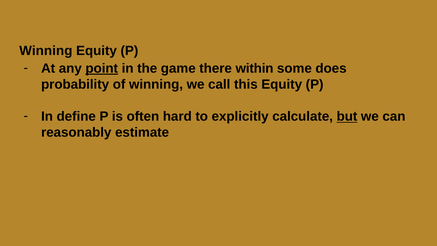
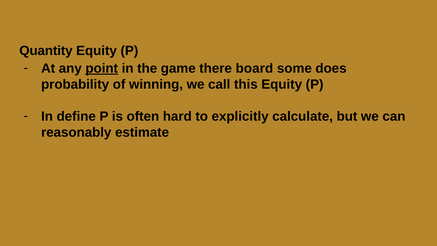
Winning: Winning -> Quantity (46, 51)
within: within -> board (254, 68)
but underline: present -> none (347, 116)
